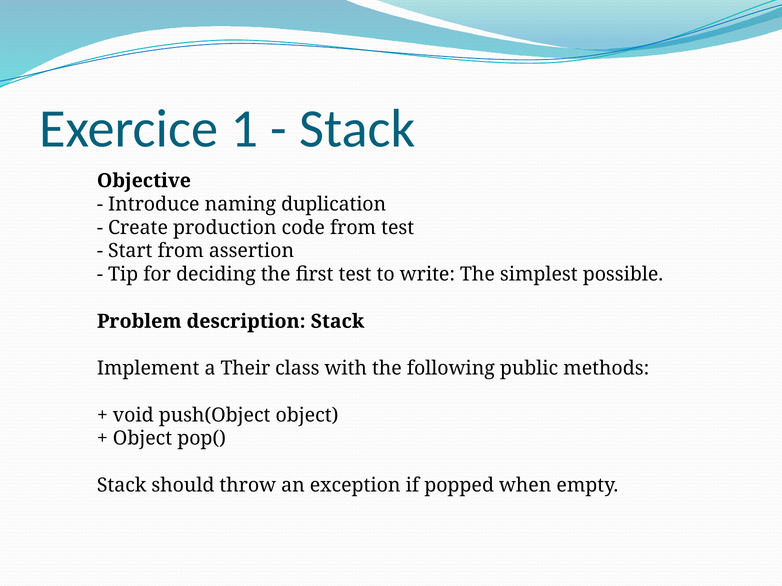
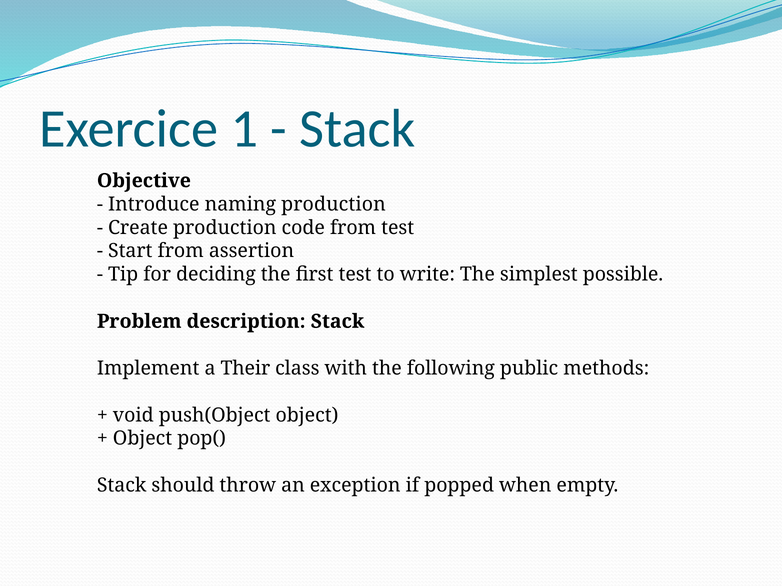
naming duplication: duplication -> production (333, 204)
